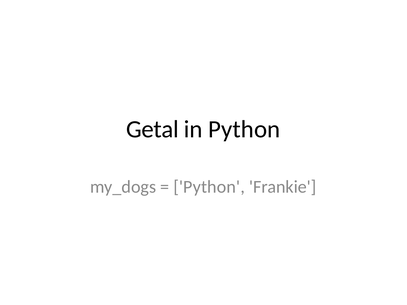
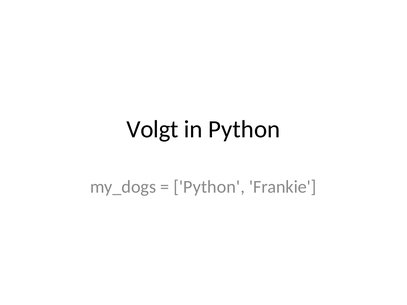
Getal: Getal -> Volgt (153, 129)
